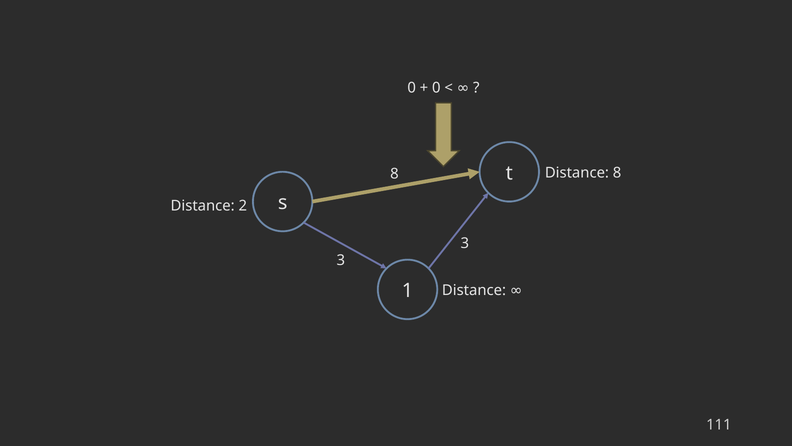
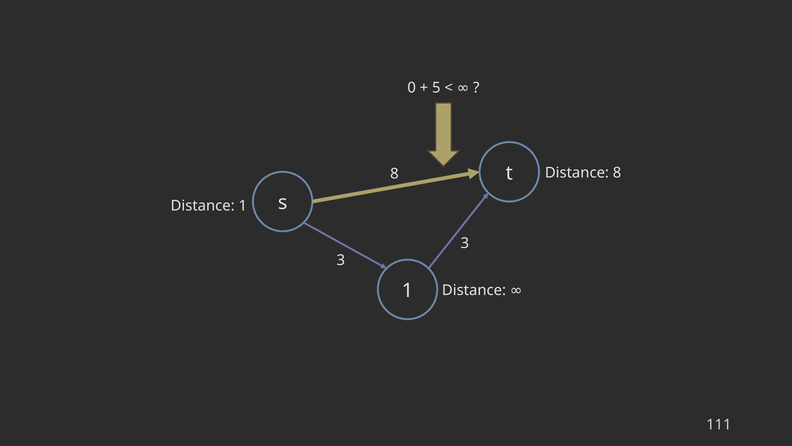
0: 0 -> 5 (436, 88)
Distance 2: 2 -> 1 (243, 205)
